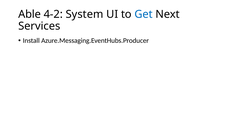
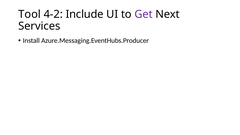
Able: Able -> Tool (30, 14)
System: System -> Include (85, 14)
Get colour: blue -> purple (144, 14)
